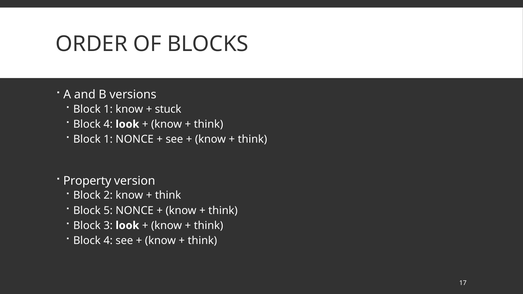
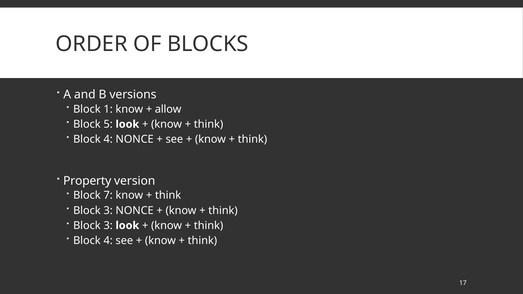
stuck: stuck -> allow (168, 109)
4: 4 -> 5 (108, 124)
1: 1 -> 4 (108, 139)
2: 2 -> 7 (108, 195)
5: 5 -> 3 (108, 211)
